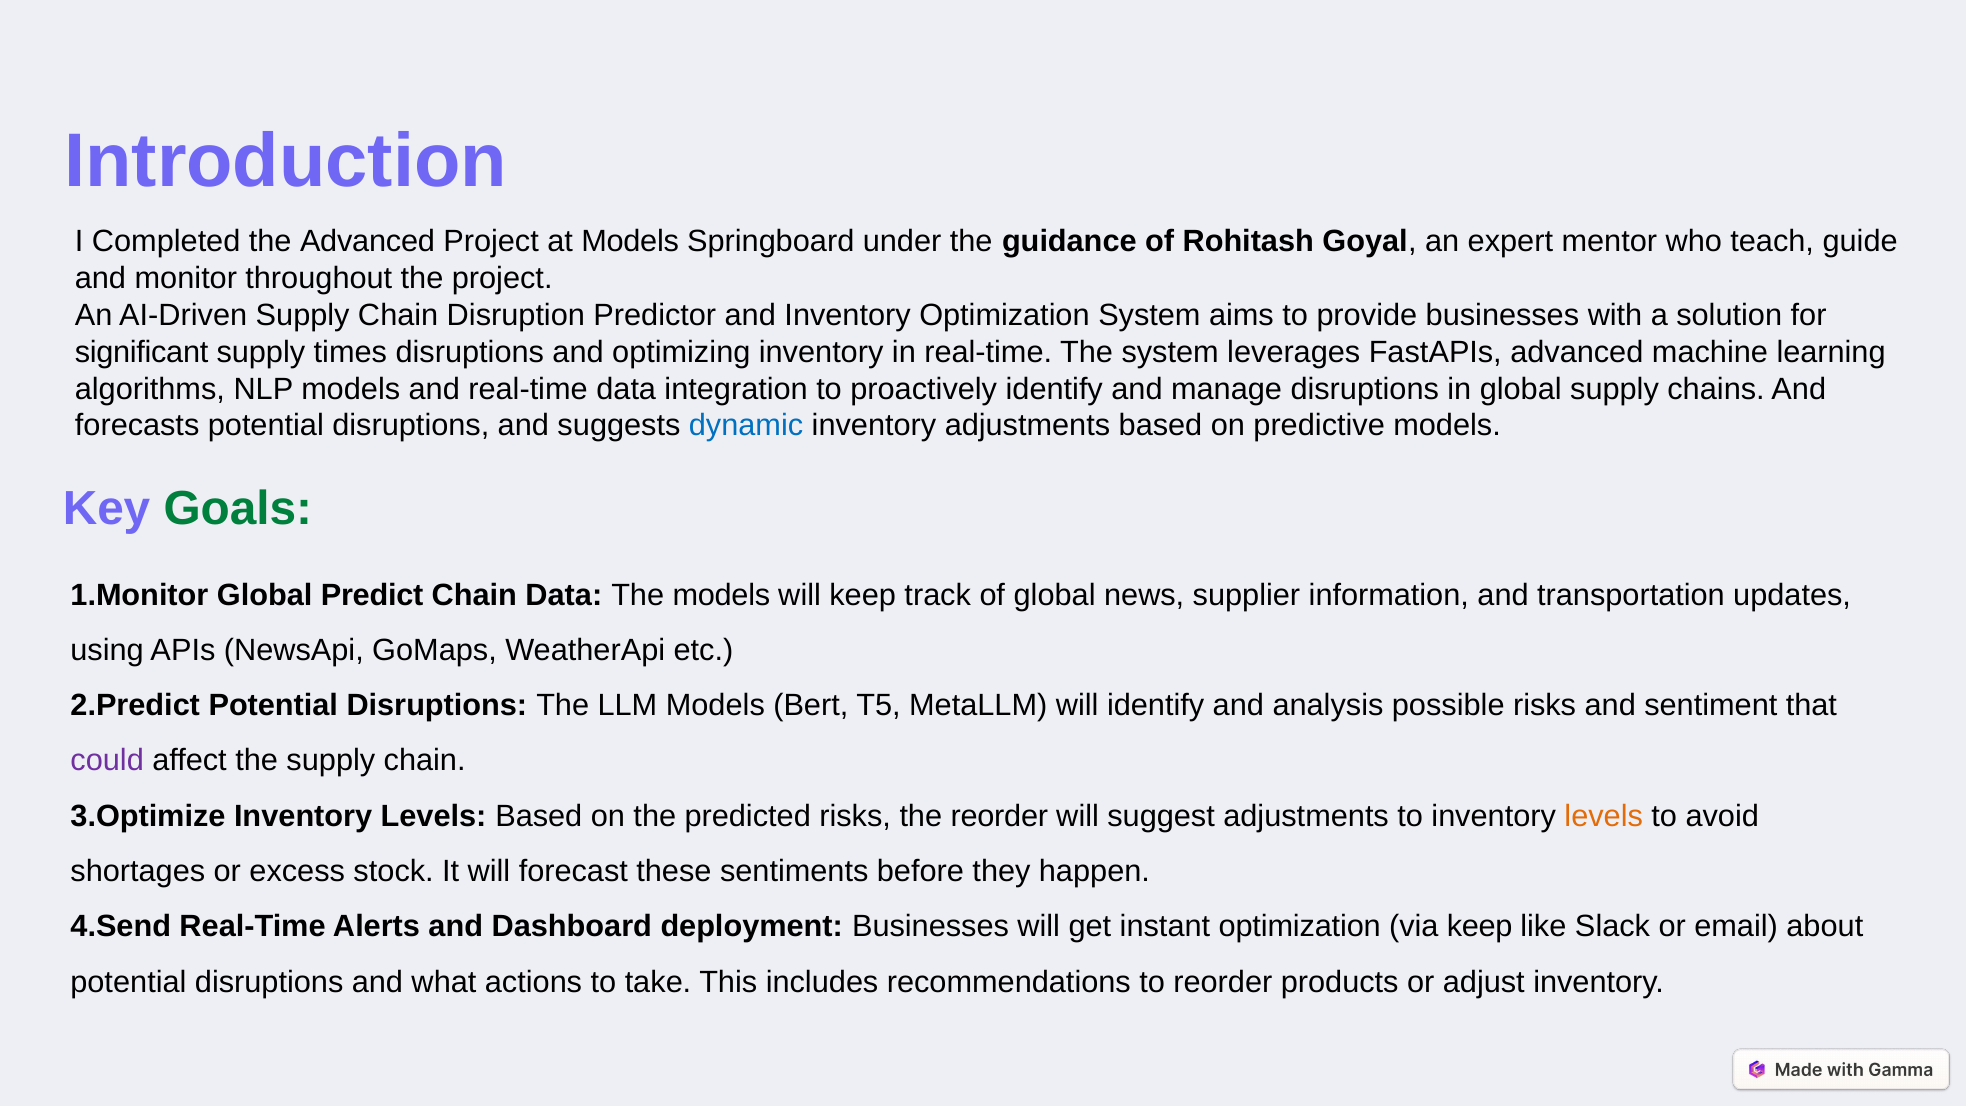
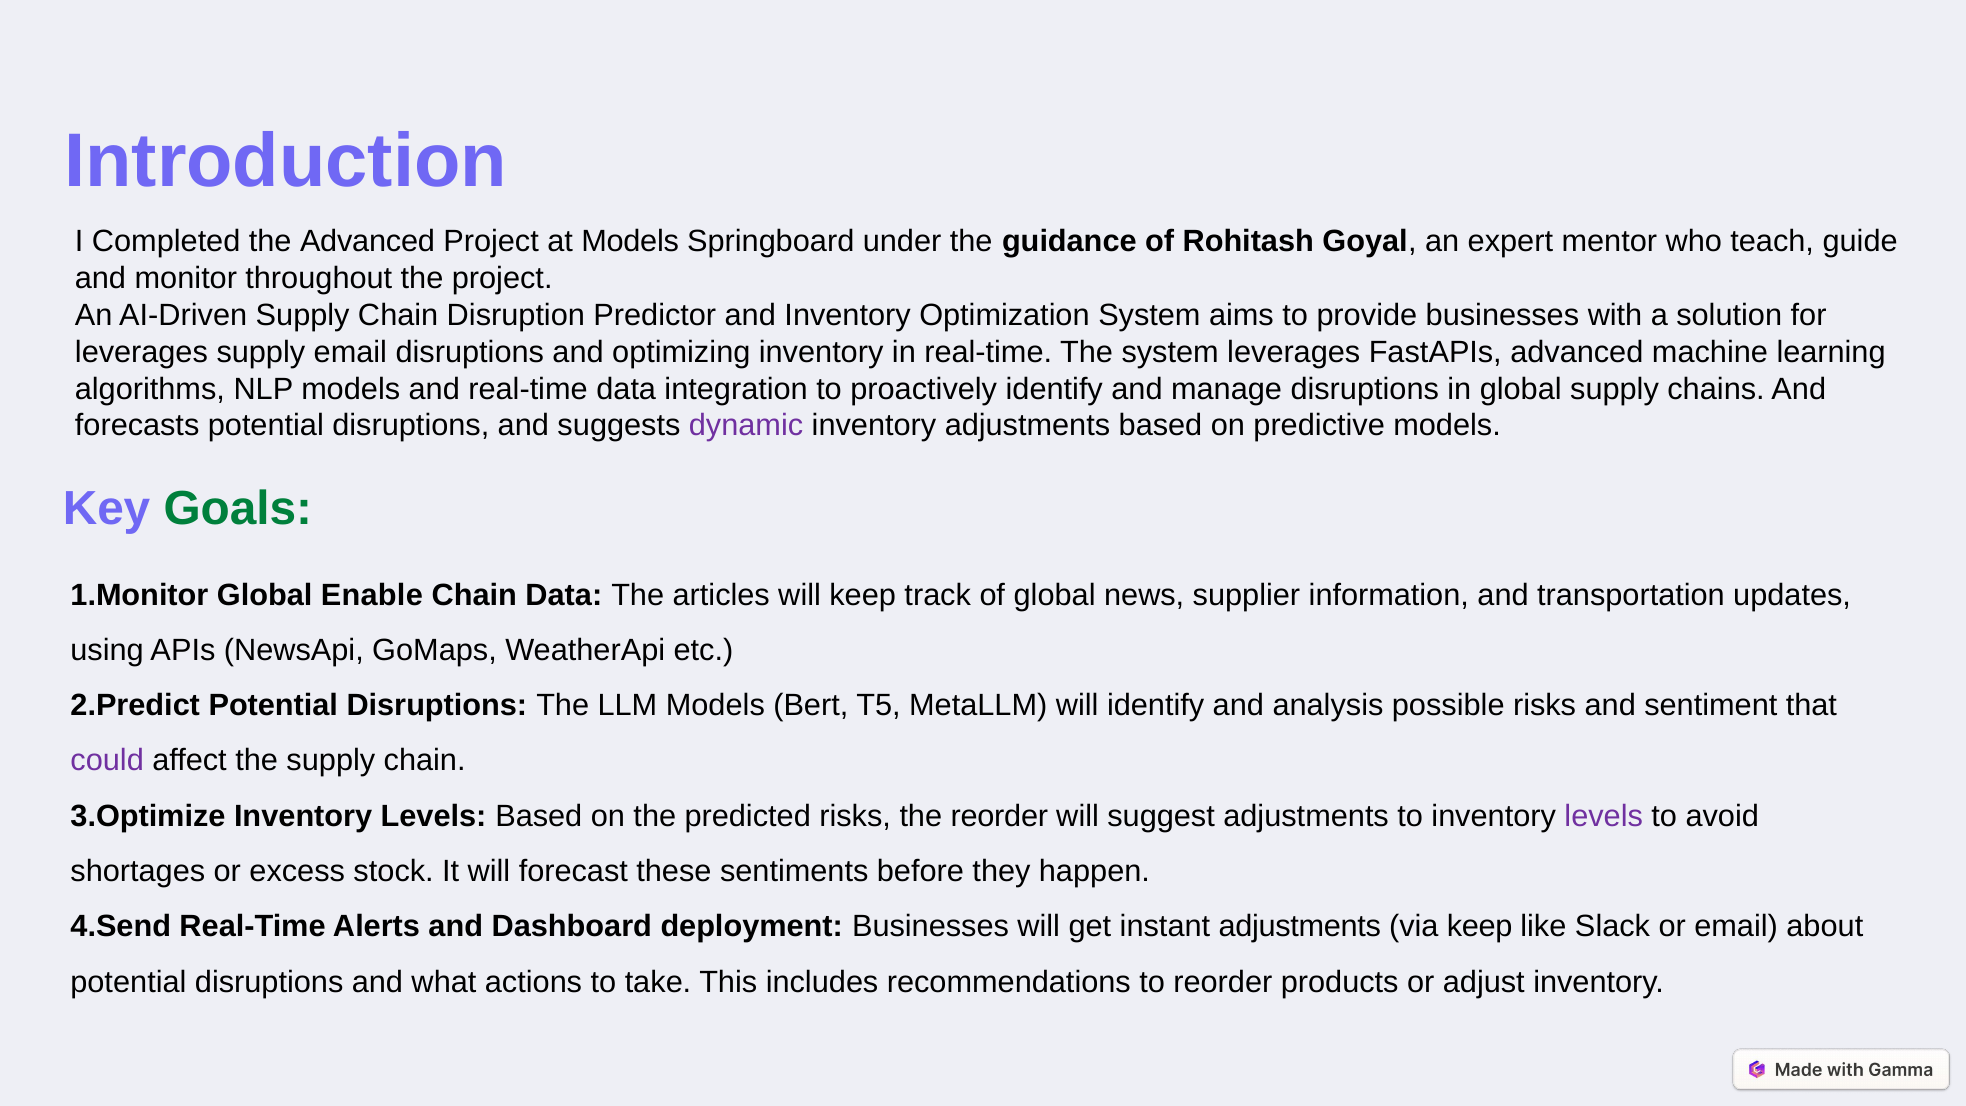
significant: significant -> leverages (141, 352)
supply times: times -> email (350, 352)
dynamic colour: blue -> purple (746, 426)
Predict: Predict -> Enable (372, 595)
The models: models -> articles (721, 595)
levels colour: orange -> purple (1604, 816)
instant optimization: optimization -> adjustments (1300, 927)
